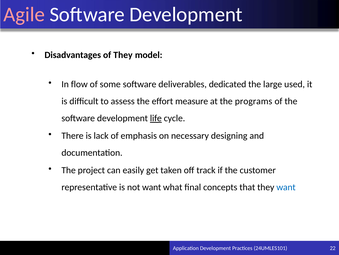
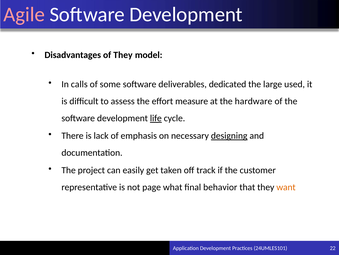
flow: flow -> calls (79, 84)
programs: programs -> hardware (254, 101)
designing underline: none -> present (229, 135)
not want: want -> page (152, 187)
concepts: concepts -> behavior (220, 187)
want colour: blue -> orange (286, 187)
